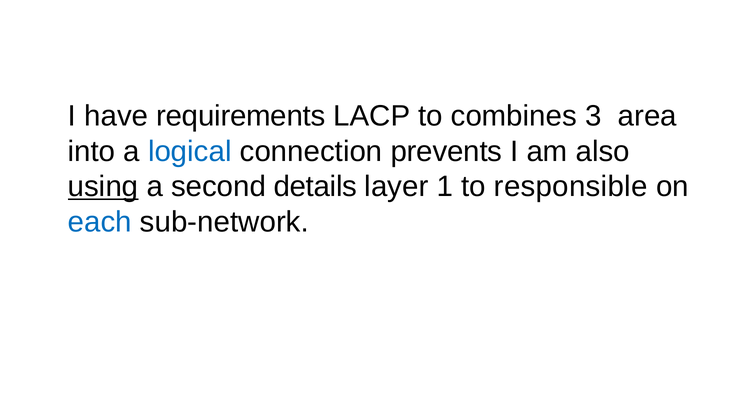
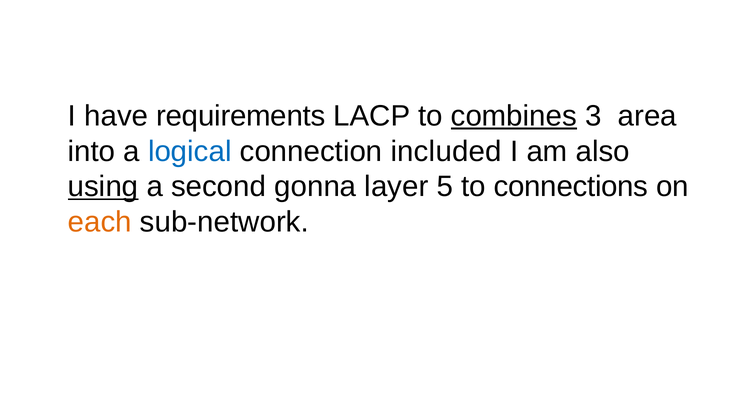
combines underline: none -> present (514, 116)
prevents: prevents -> included (446, 151)
details: details -> gonna (315, 187)
1: 1 -> 5 (445, 187)
responsible: responsible -> connections (571, 187)
each colour: blue -> orange (100, 222)
